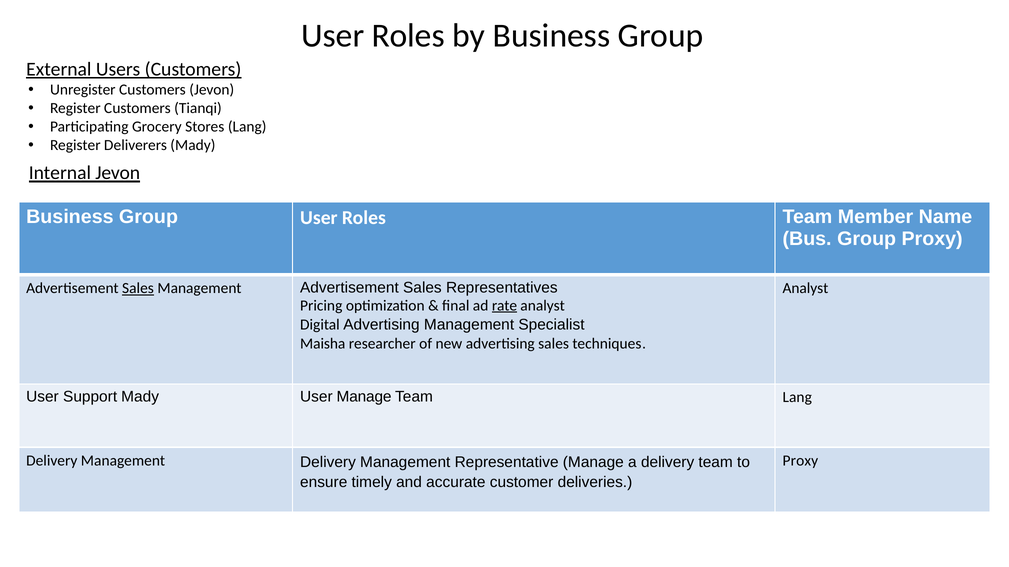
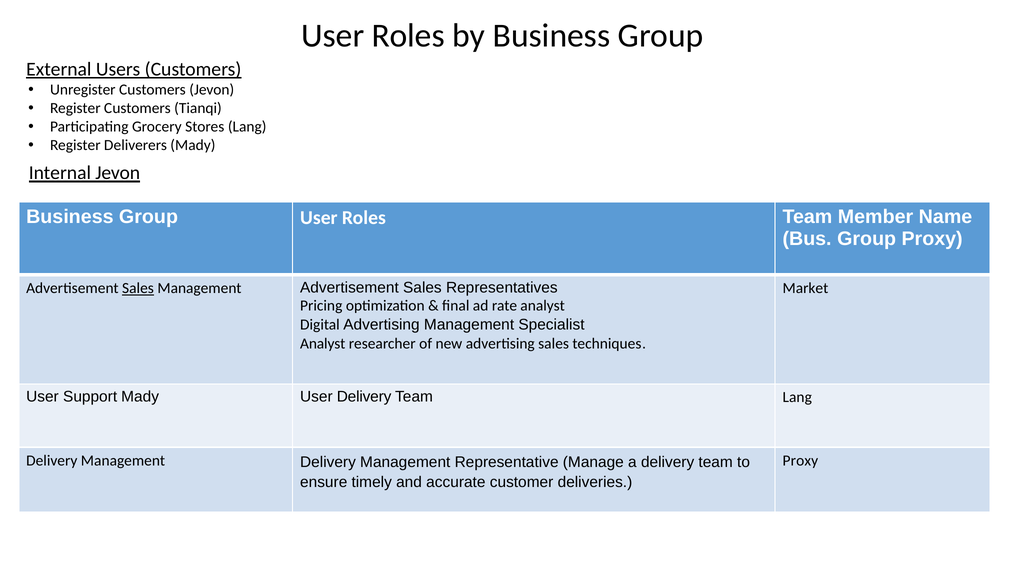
Analyst: Analyst -> Market (805, 289)
rate underline: present -> none (504, 306)
Maisha: Maisha -> Analyst (323, 344)
User Manage: Manage -> Delivery (364, 397)
